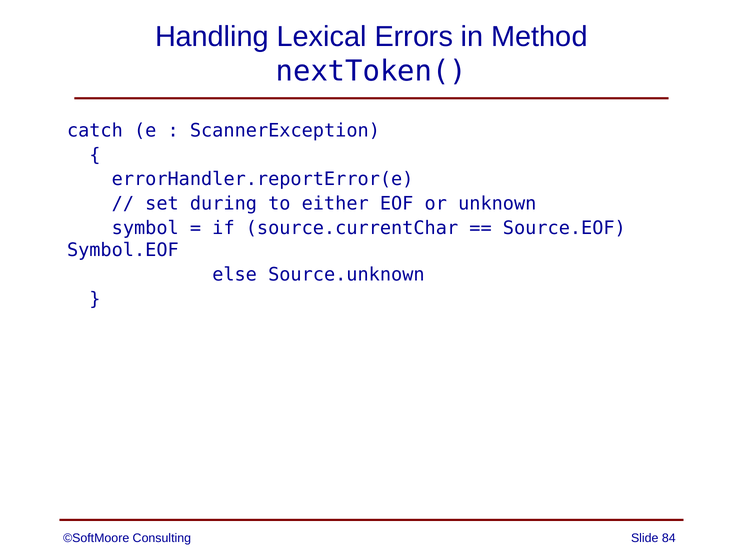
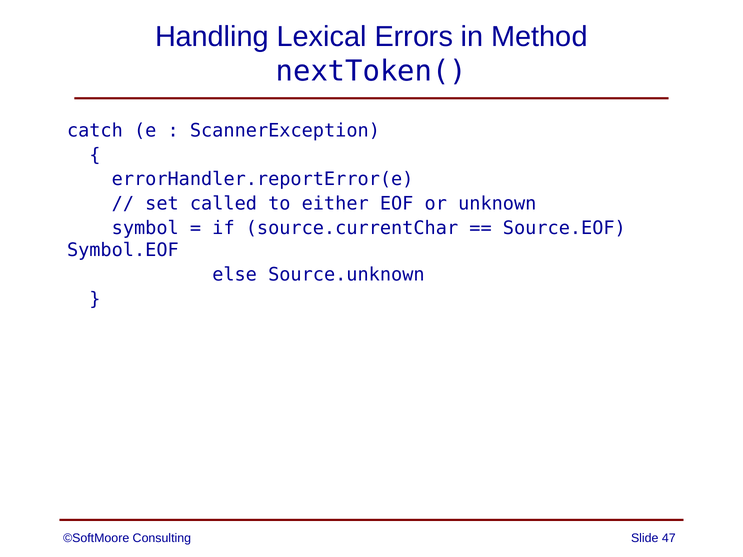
during: during -> called (223, 204)
84: 84 -> 47 (669, 538)
